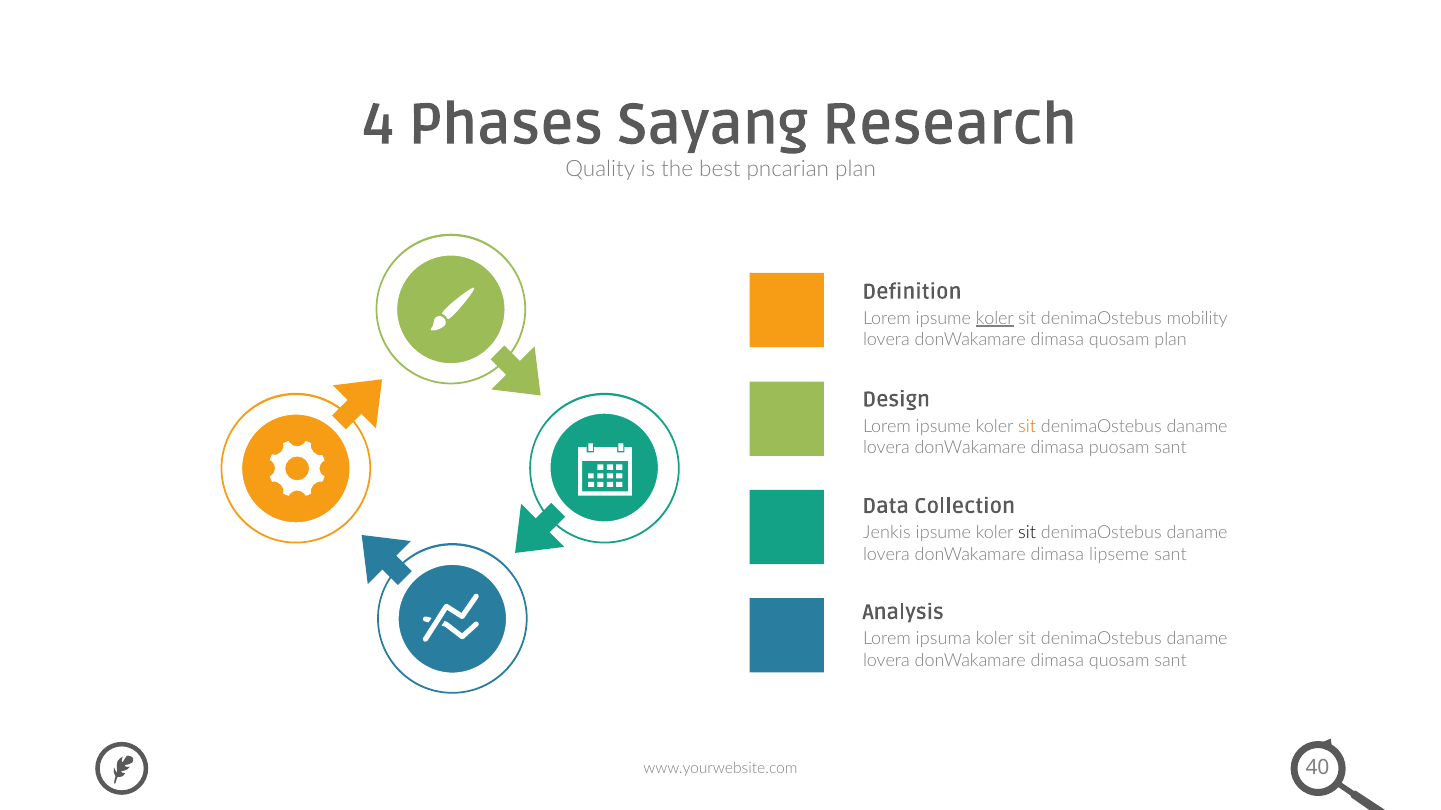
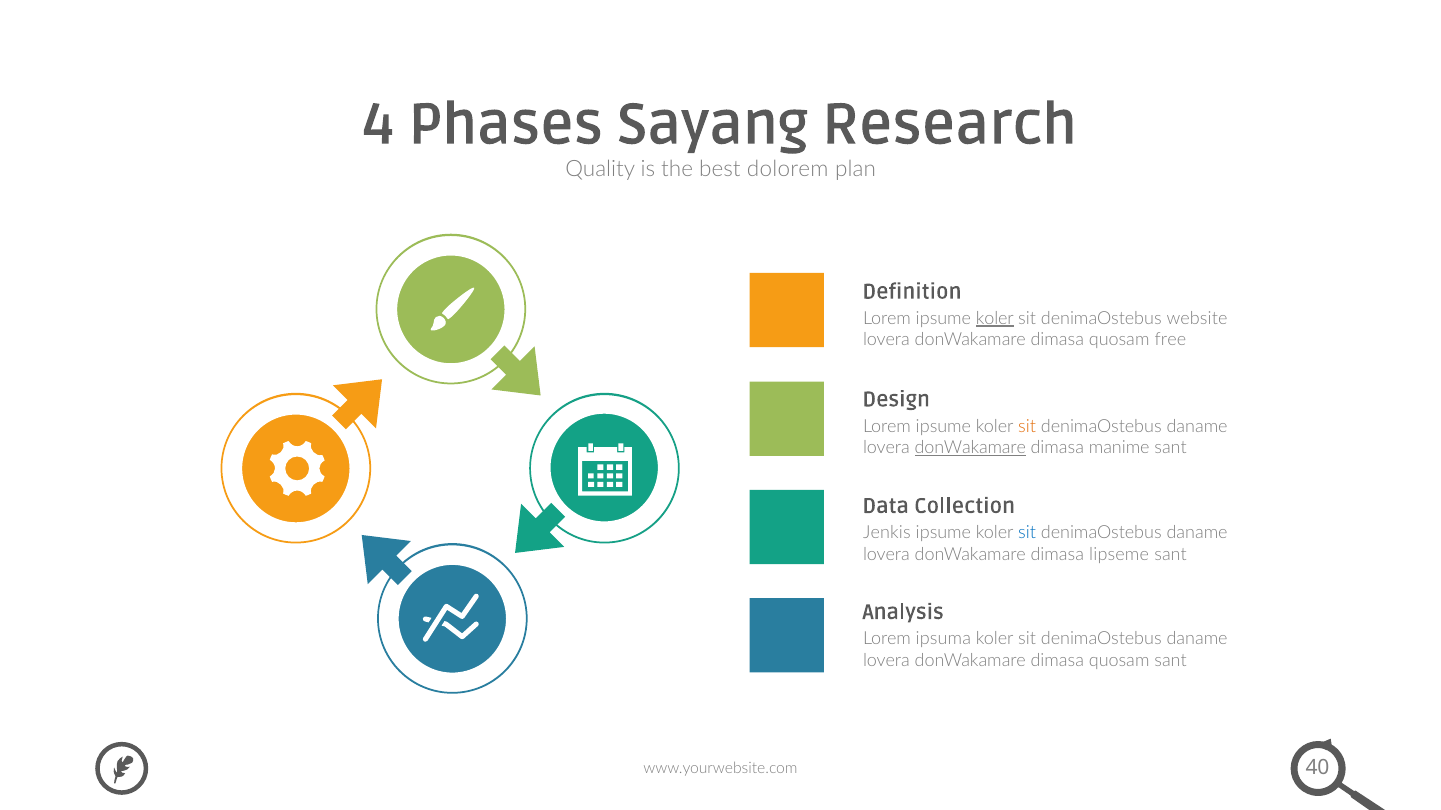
pncarian: pncarian -> dolorem (788, 170)
mobility: mobility -> website (1197, 318)
quosam plan: plan -> free (1170, 340)
donWakamare underline: none -> present (970, 448)
puosam: puosam -> manime (1119, 448)
sit colour: black -> blue (1027, 533)
